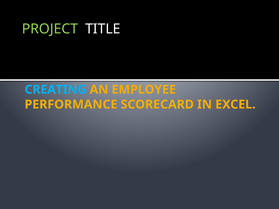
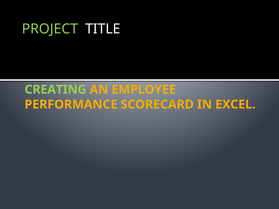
CREATING colour: light blue -> light green (56, 90)
